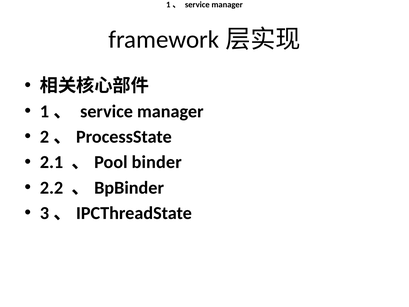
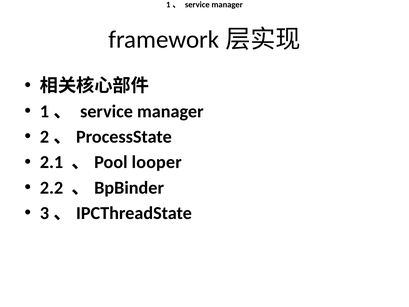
binder: binder -> looper (157, 162)
